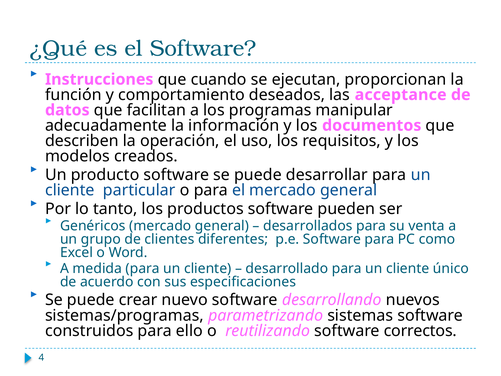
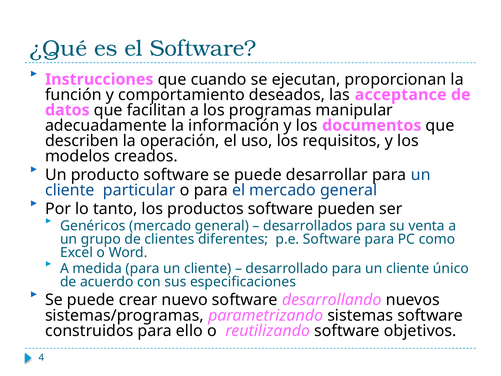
correctos: correctos -> objetivos (420, 331)
